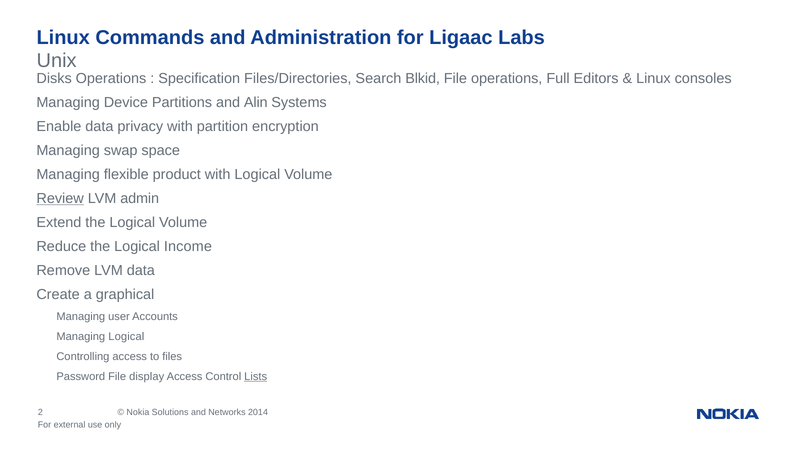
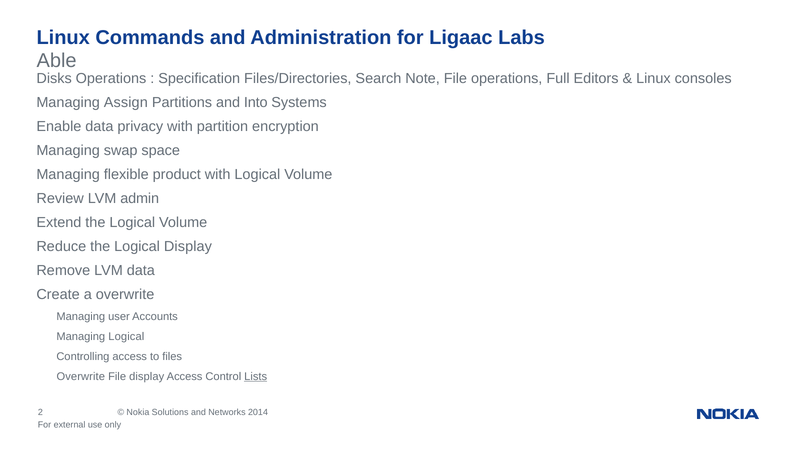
Unix: Unix -> Able (57, 61)
Blkid: Blkid -> Note (423, 78)
Device: Device -> Assign (126, 103)
Alin: Alin -> Into (256, 103)
Review underline: present -> none (60, 199)
Logical Income: Income -> Display (188, 247)
a graphical: graphical -> overwrite (125, 295)
Password: Password -> Overwrite (81, 377)
